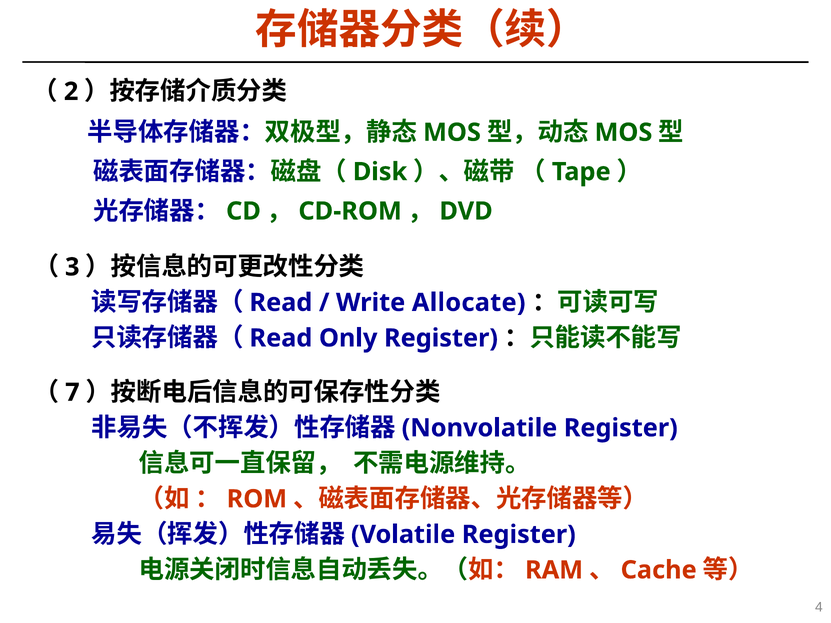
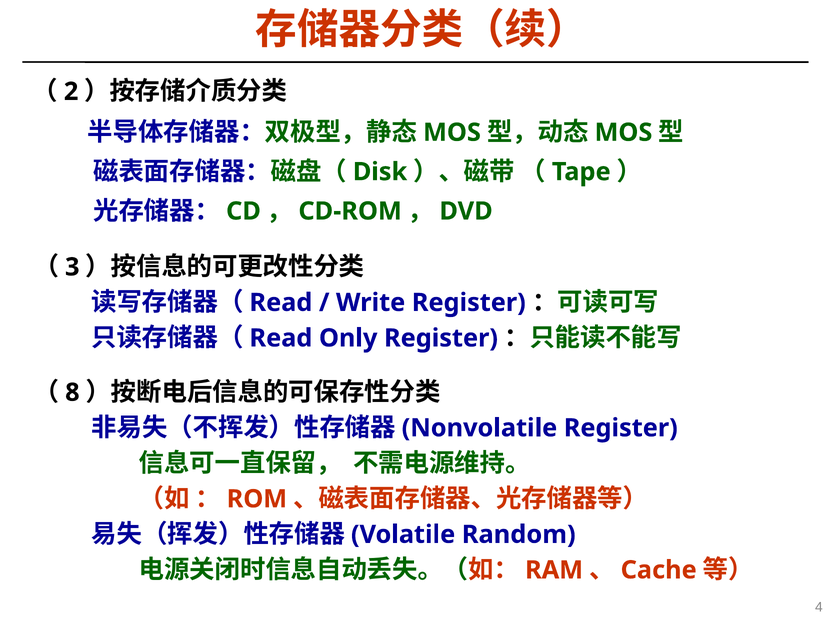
Write Allocate: Allocate -> Register (469, 303)
7: 7 -> 8 (72, 393)
Register: Register -> Random (519, 535)
